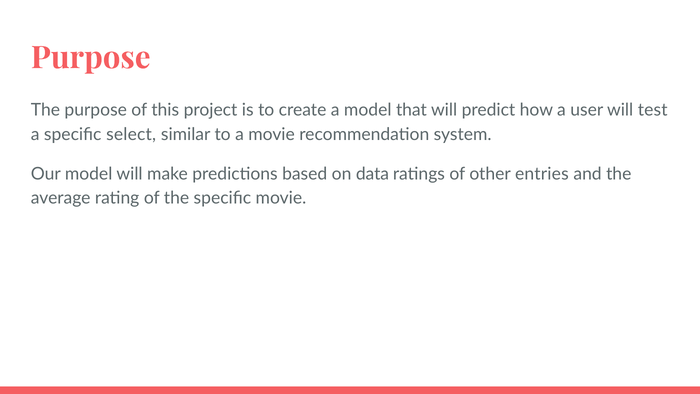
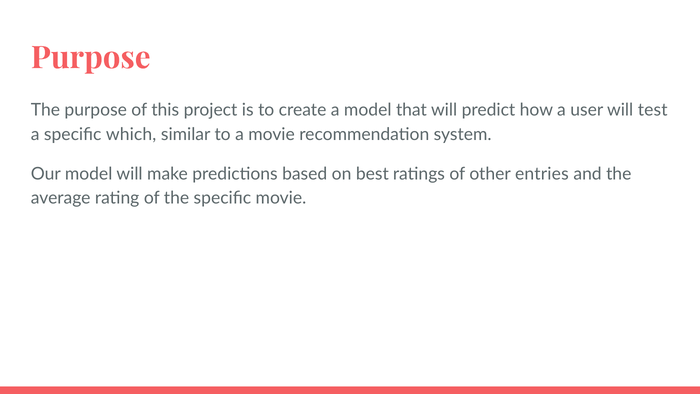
select: select -> which (131, 134)
data: data -> best (372, 174)
